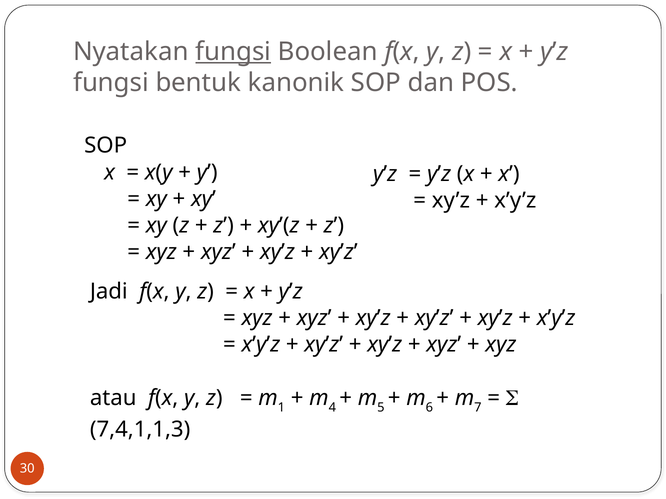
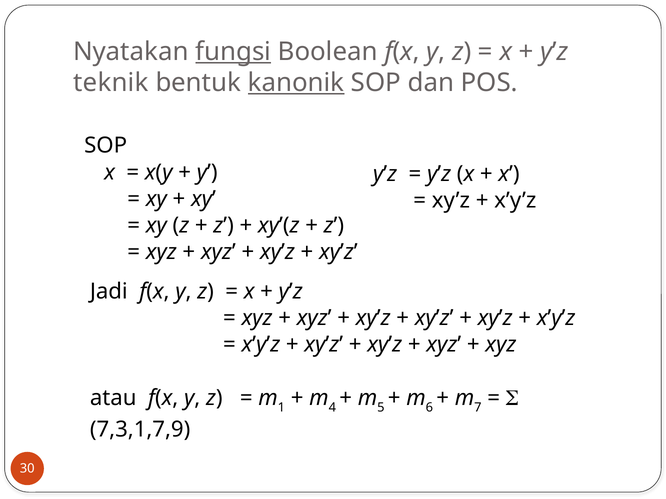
fungsi: fungsi -> teknik (111, 83)
kanonik underline: none -> present (296, 83)
7,4,1,1,3: 7,4,1,1,3 -> 7,3,1,7,9 (140, 430)
